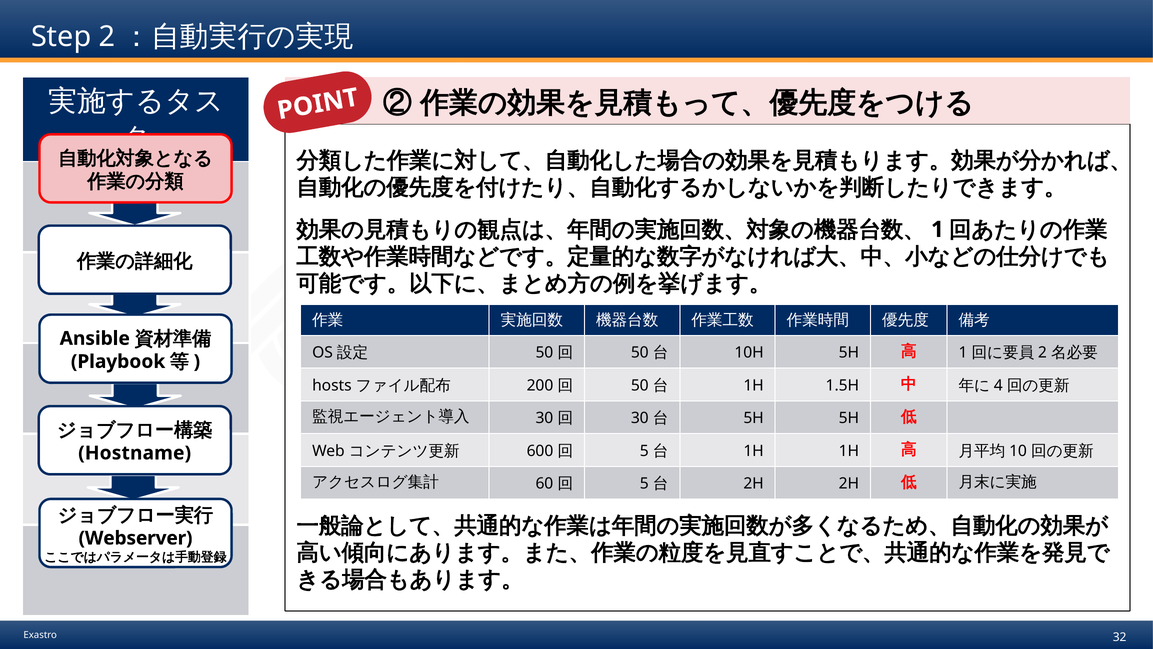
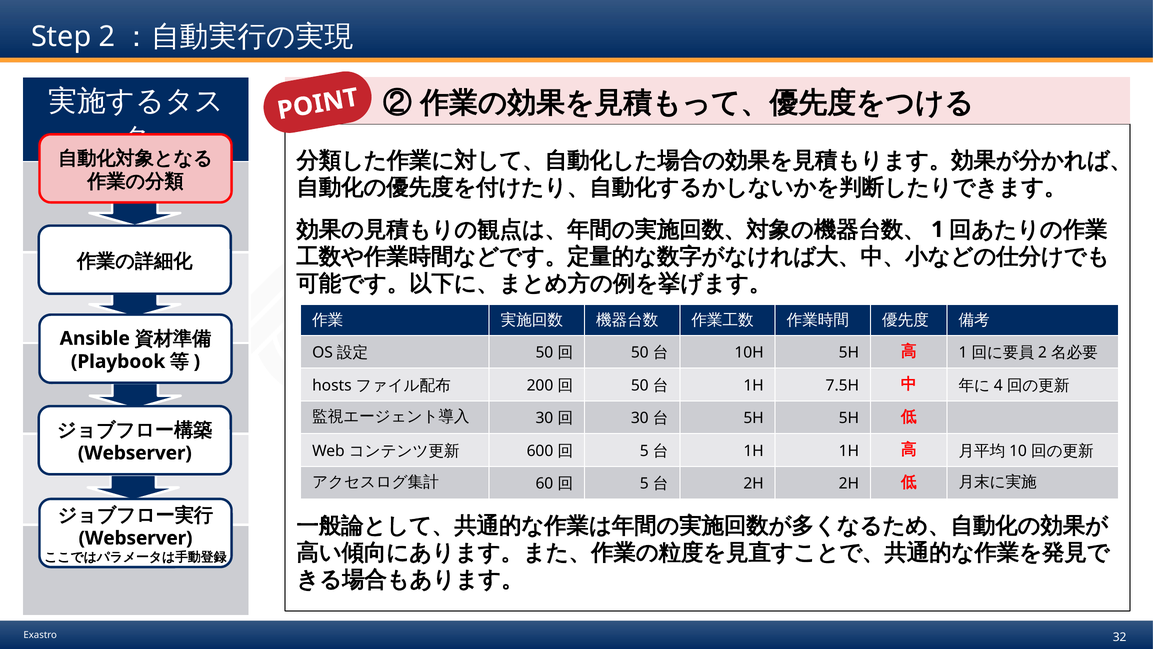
1.5H: 1.5H -> 7.5H (842, 385)
Hostname: Hostname -> Webserver (135, 453)
